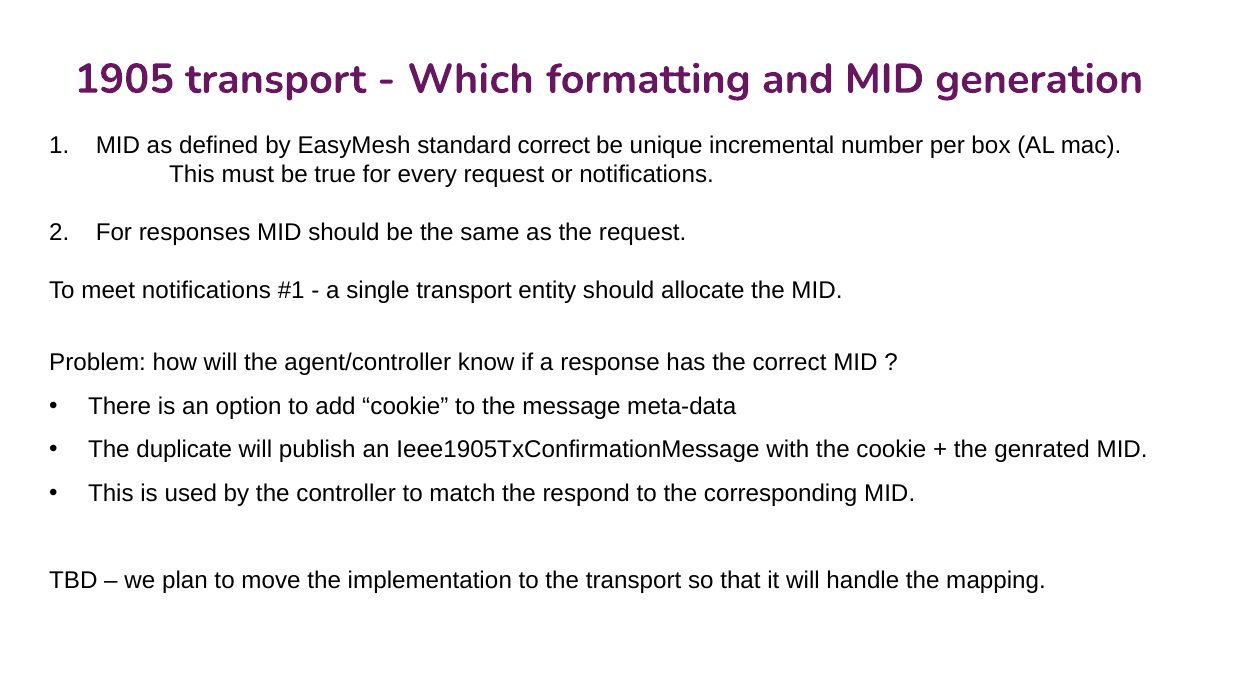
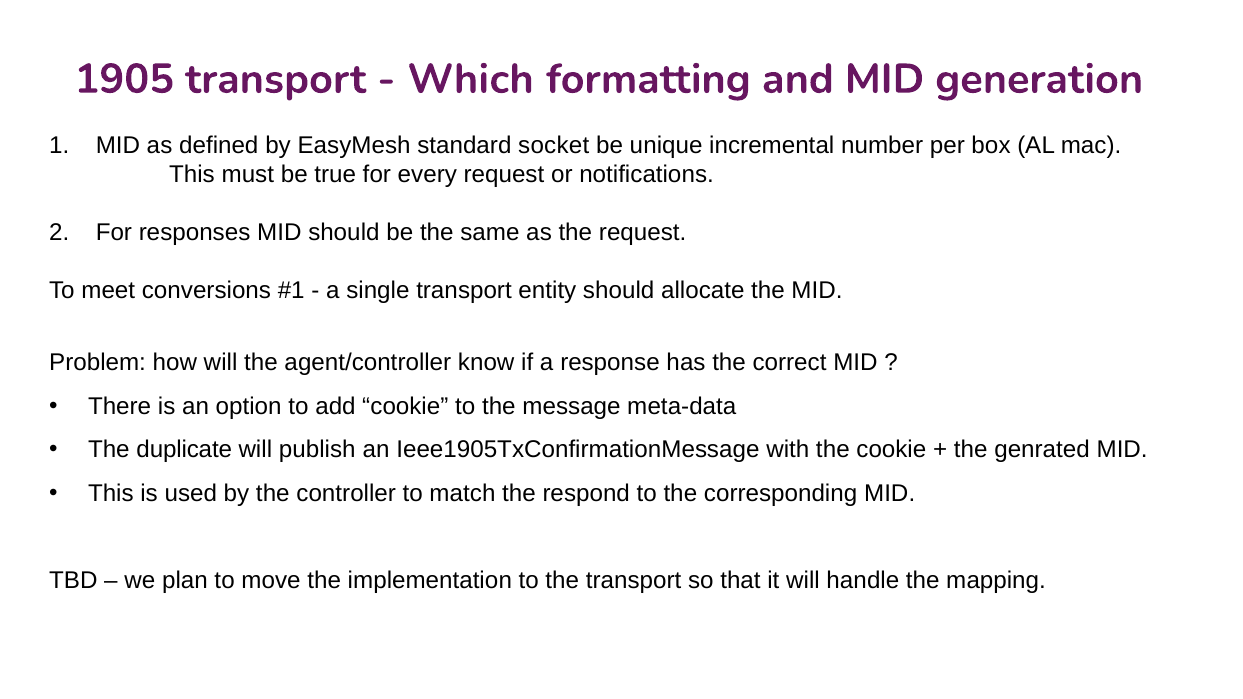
standard correct: correct -> socket (554, 145)
meet notifications: notifications -> conversions (206, 290)
